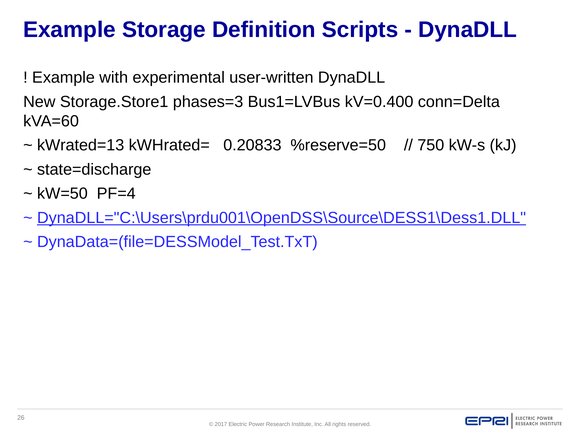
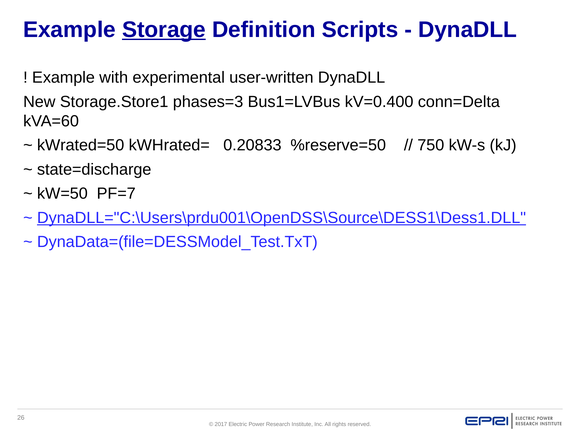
Storage underline: none -> present (164, 30)
kWrated=13: kWrated=13 -> kWrated=50 (81, 145)
PF=4: PF=4 -> PF=7 (116, 194)
